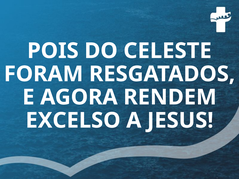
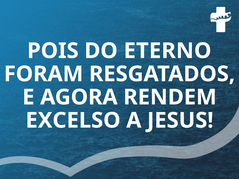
CELESTE: CELESTE -> ETERNO (167, 51)
